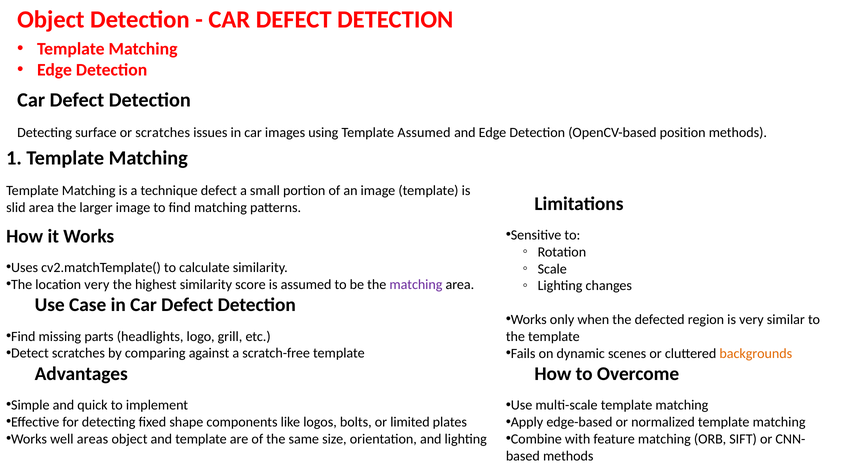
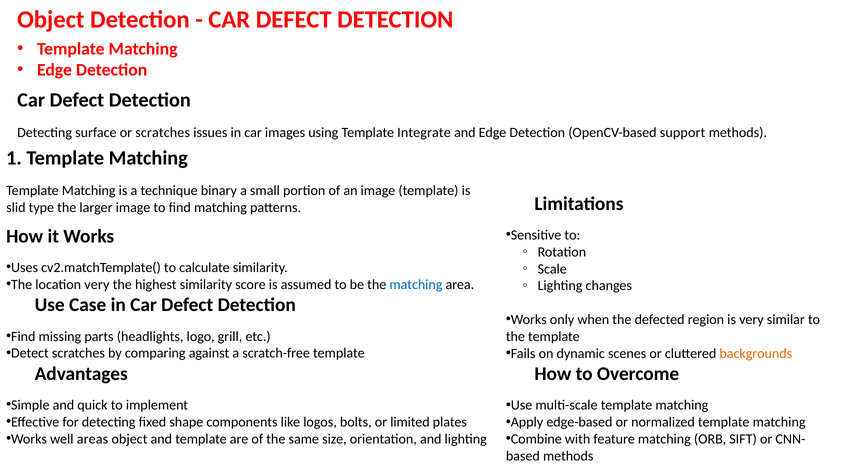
Template Assumed: Assumed -> Integrate (424, 132)
position: position -> support (683, 132)
technique defect: defect -> binary (219, 190)
slid area: area -> type (41, 207)
matching colour: purple -> blue (416, 284)
